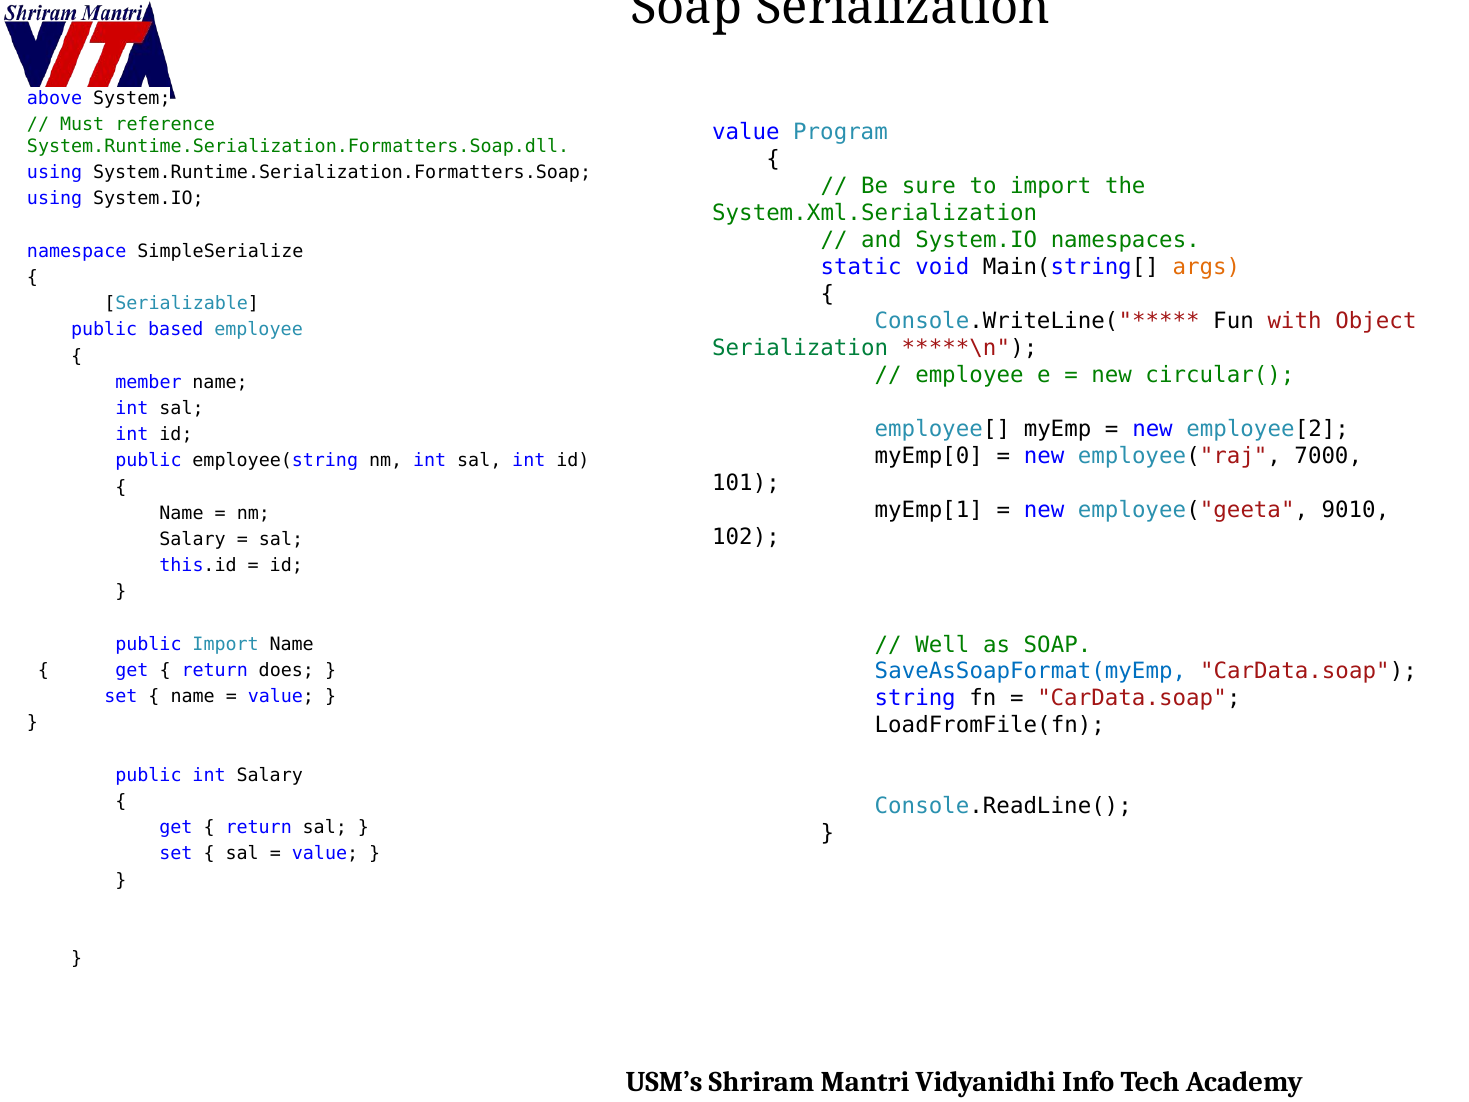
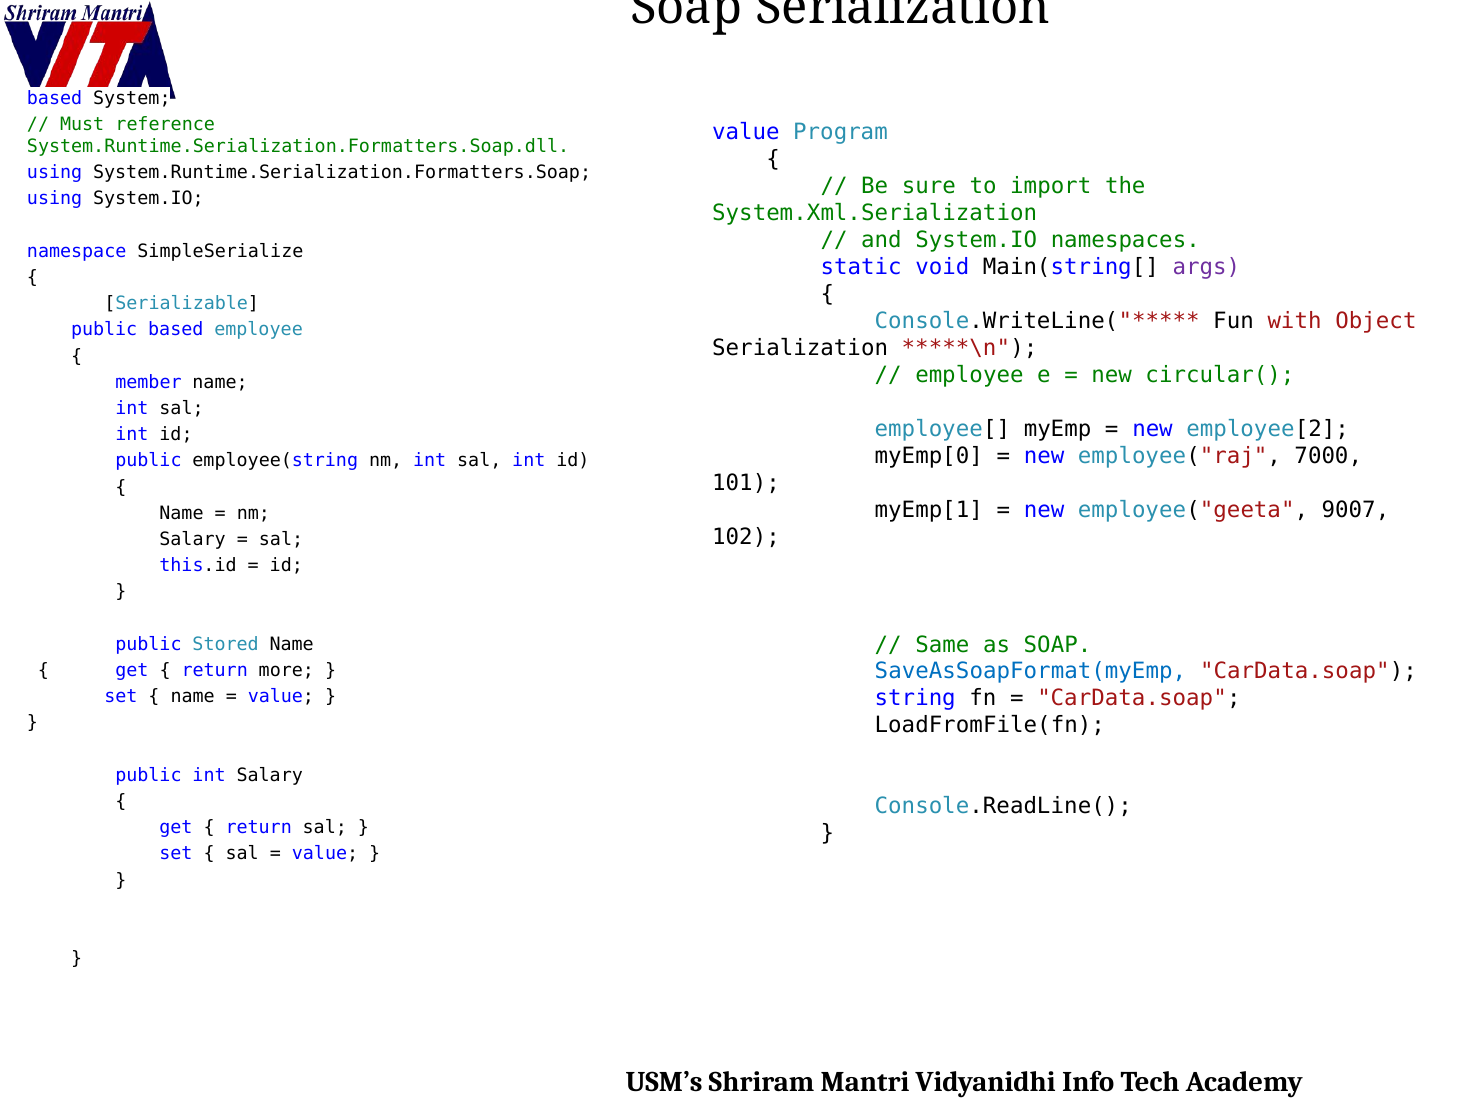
above: above -> based (55, 98)
args colour: orange -> purple (1206, 267)
Serialization colour: green -> black (800, 348)
9010: 9010 -> 9007 (1355, 510)
Well: Well -> Same (942, 644)
public Import: Import -> Stored (226, 644)
does: does -> more (286, 670)
